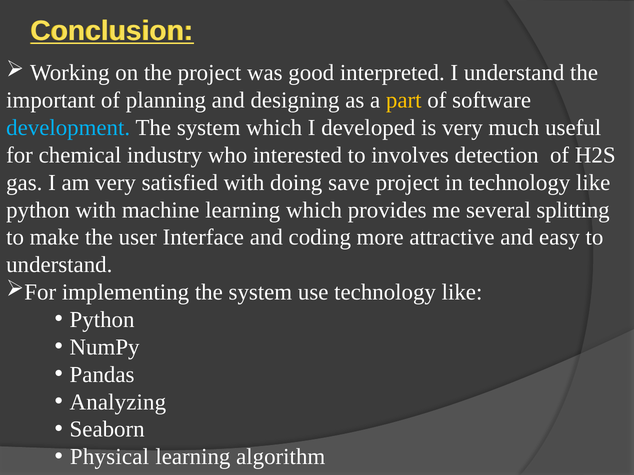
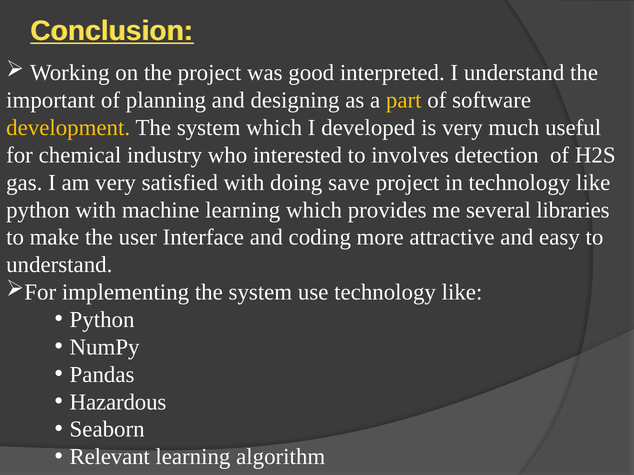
development colour: light blue -> yellow (68, 128)
splitting: splitting -> libraries (573, 210)
Analyzing: Analyzing -> Hazardous (118, 402)
Physical: Physical -> Relevant (110, 457)
